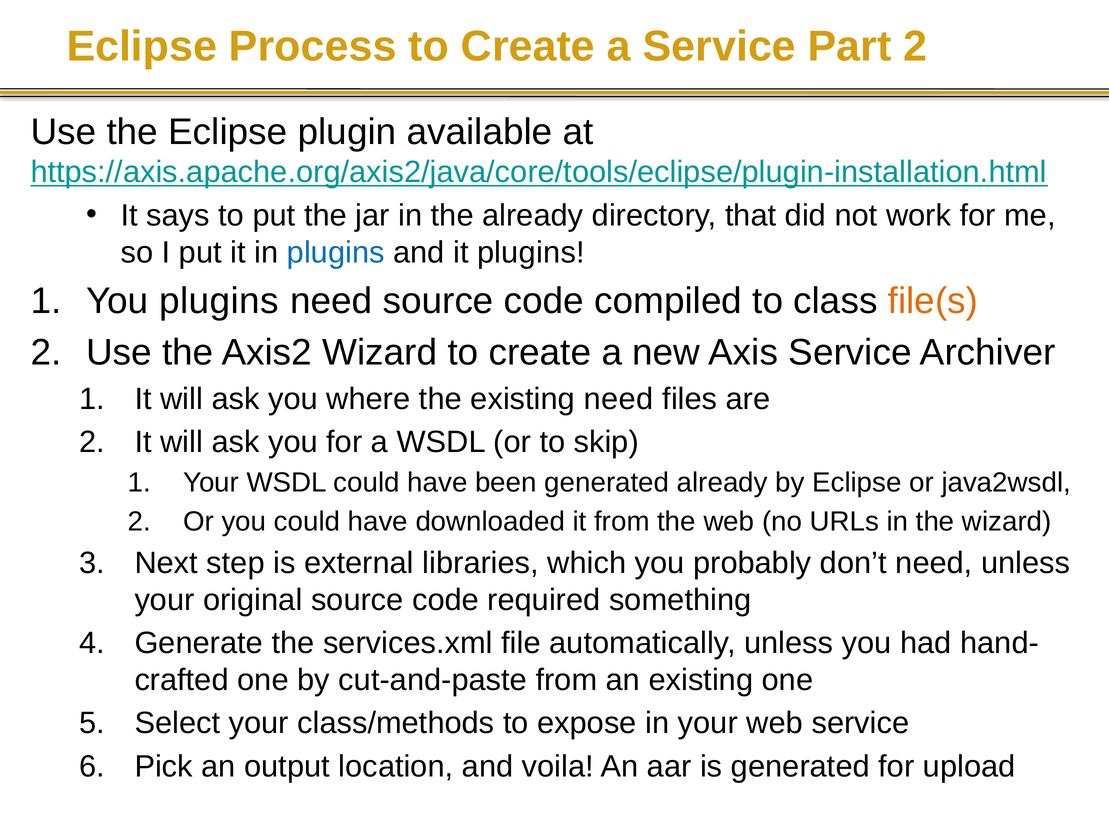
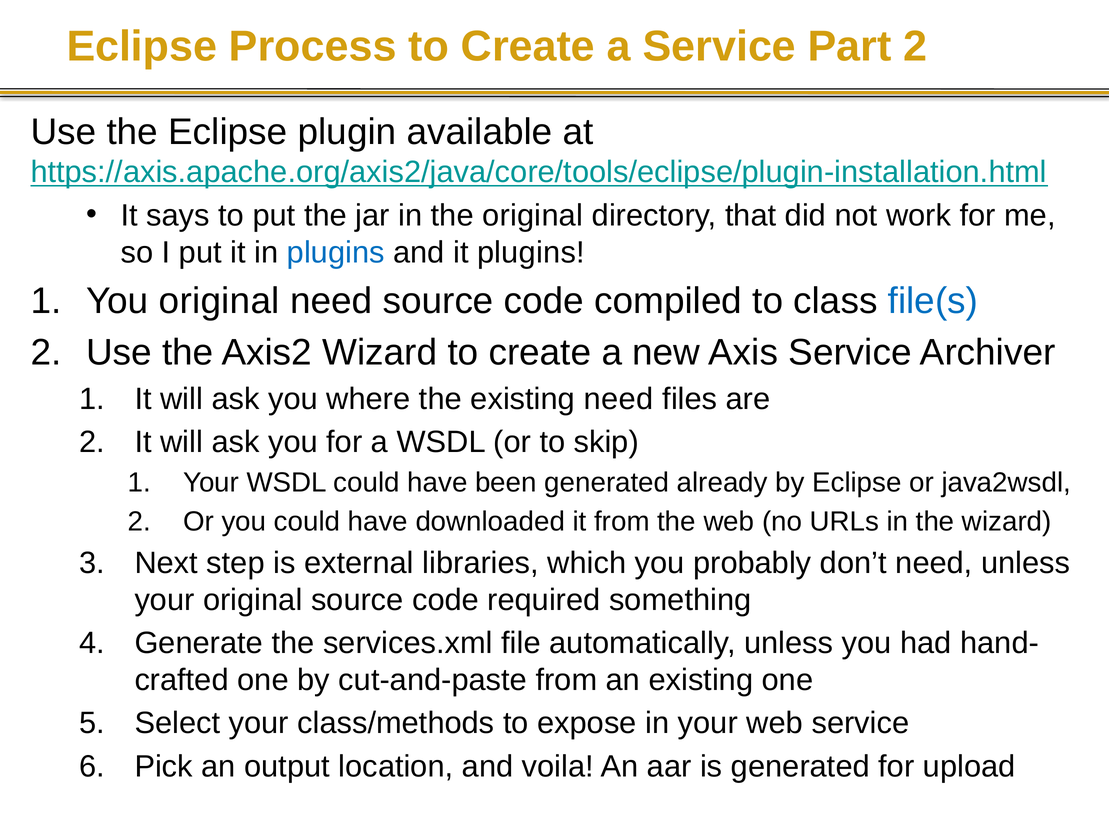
the already: already -> original (533, 215)
You plugins: plugins -> original (219, 301)
file(s colour: orange -> blue (933, 301)
